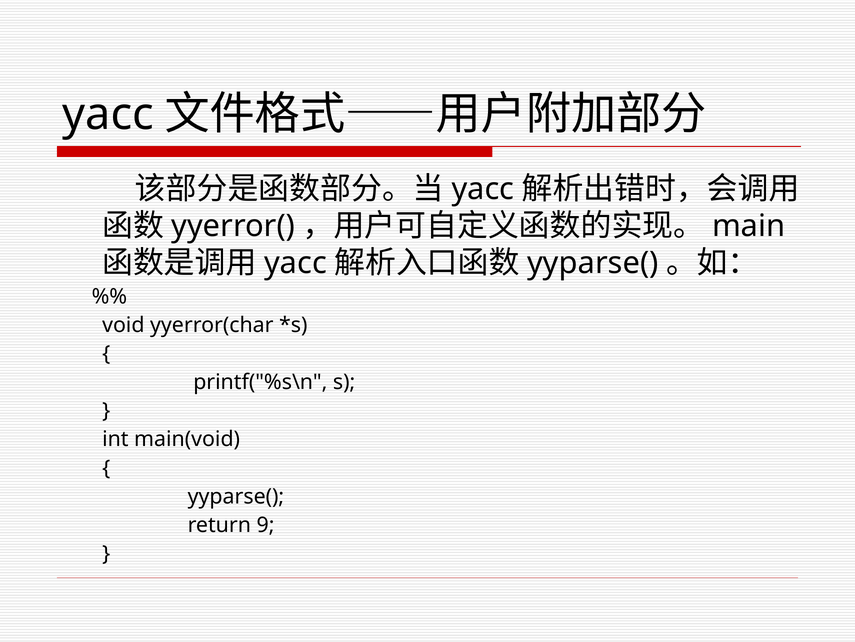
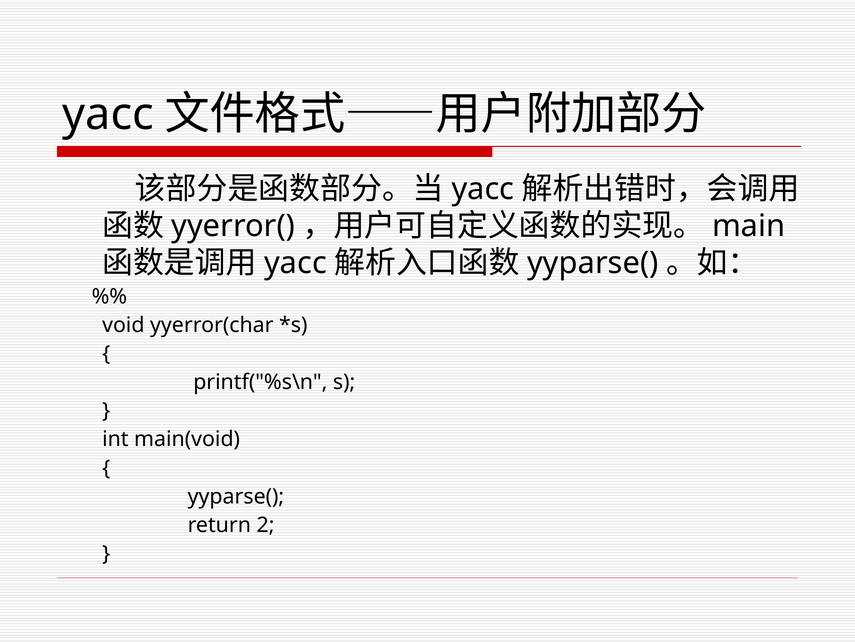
9: 9 -> 2 (266, 524)
